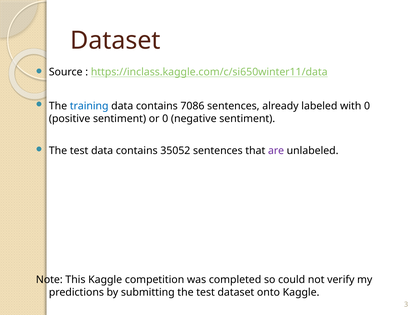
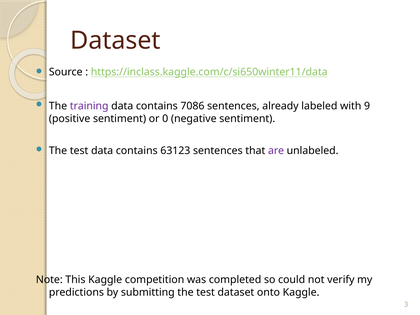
training colour: blue -> purple (89, 106)
with 0: 0 -> 9 (367, 106)
35052: 35052 -> 63123 (175, 151)
